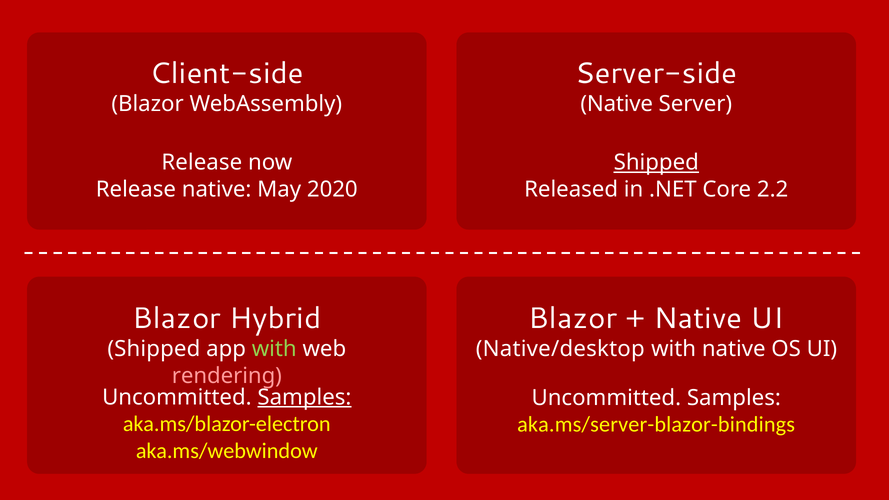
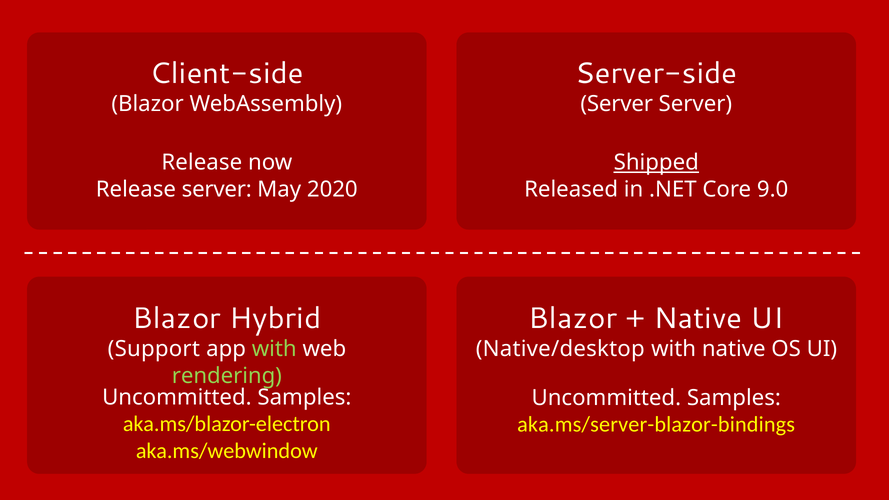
Native: Native -> Server (617, 104)
Release native: native -> server (217, 189)
2.2: 2.2 -> 9.0 (773, 189)
Shipped: Shipped -> Support (154, 349)
rendering colour: pink -> light green (227, 376)
Samples underline: present -> none (304, 397)
